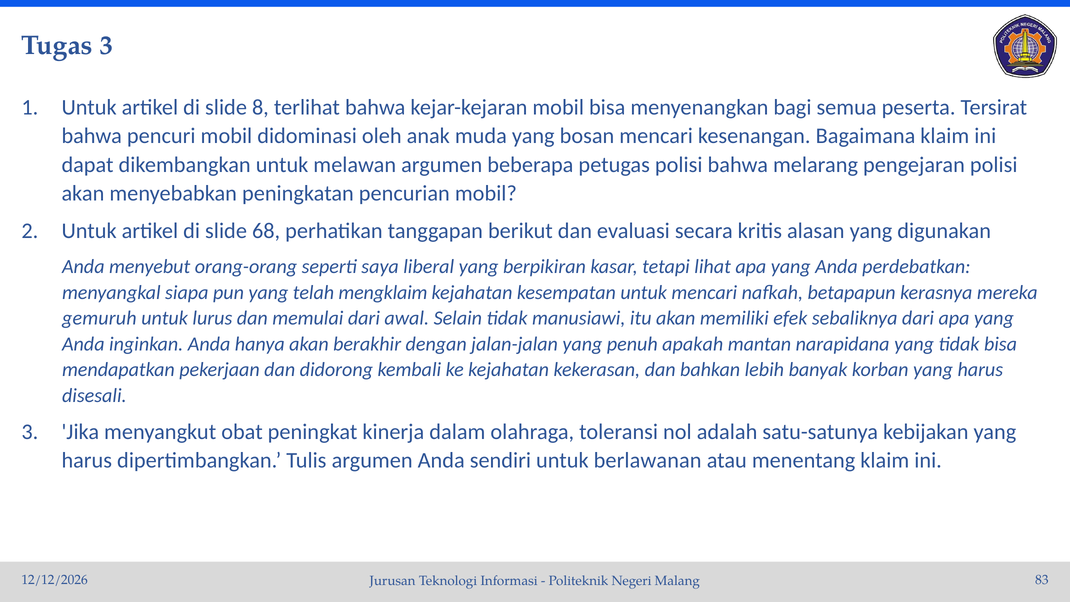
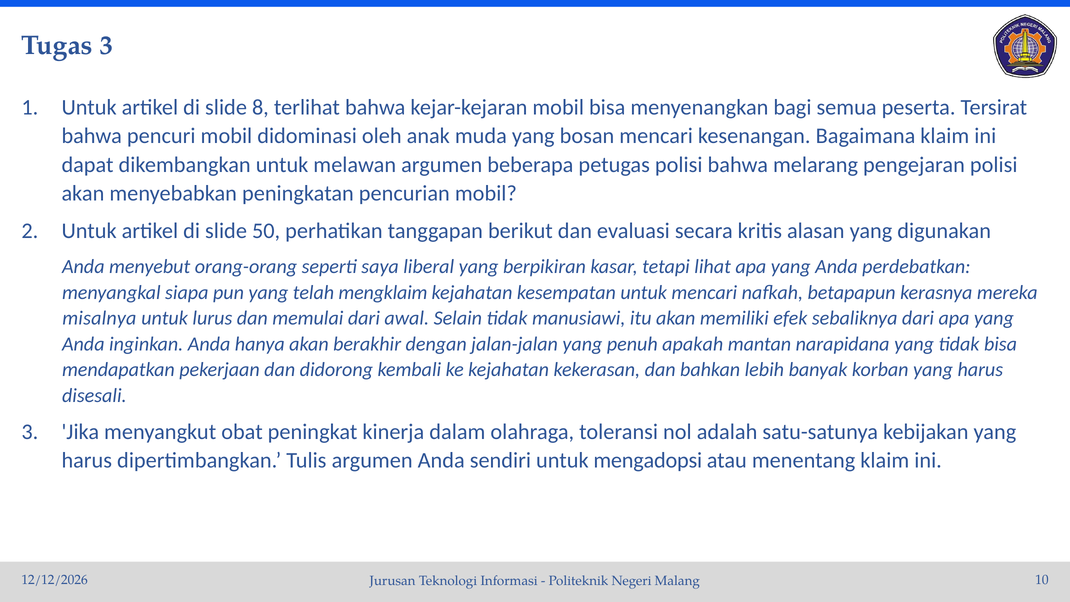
68: 68 -> 50 (266, 231)
gemuruh: gemuruh -> misalnya (99, 318)
berlawanan: berlawanan -> mengadopsi (648, 460)
83: 83 -> 10 (1042, 580)
